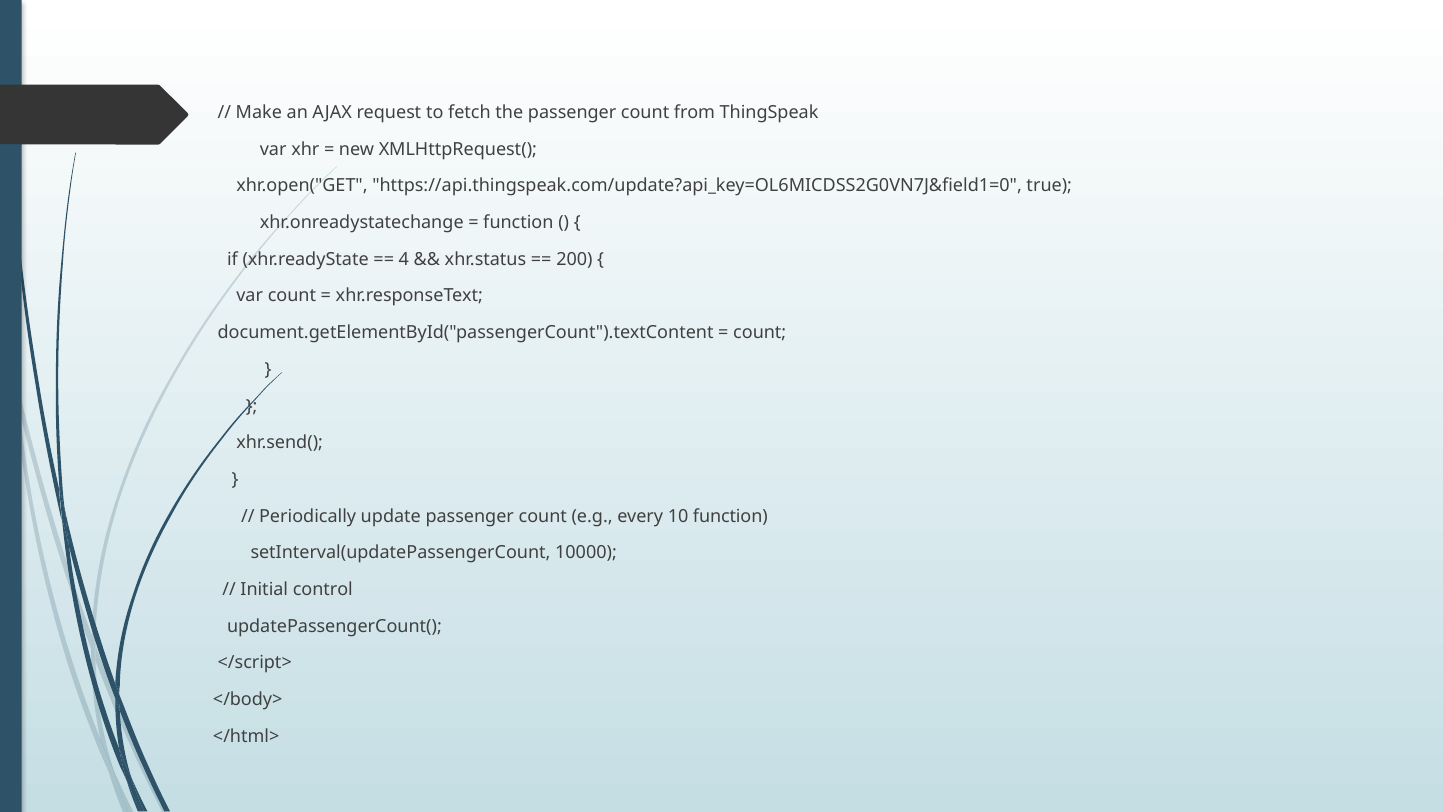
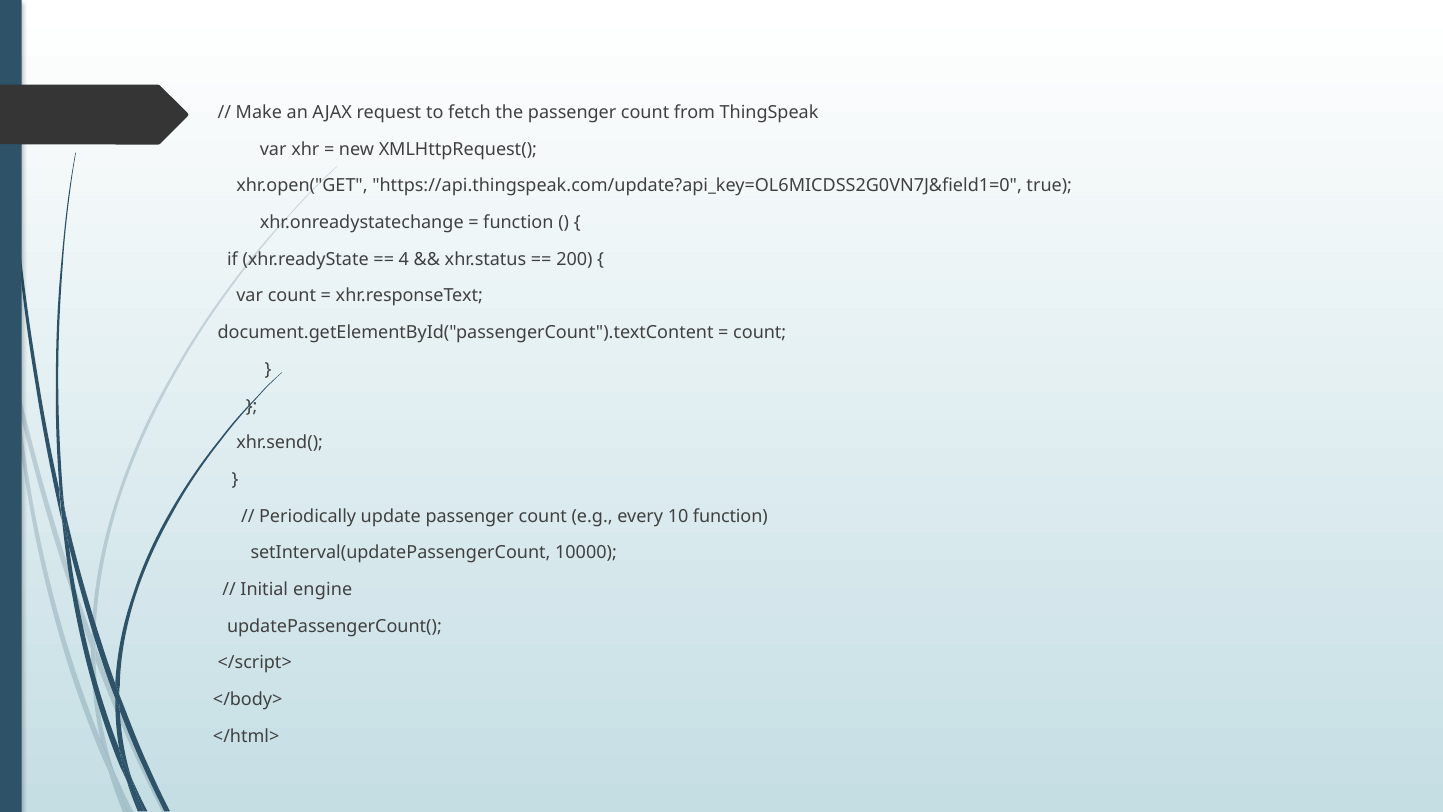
control: control -> engine (323, 589)
